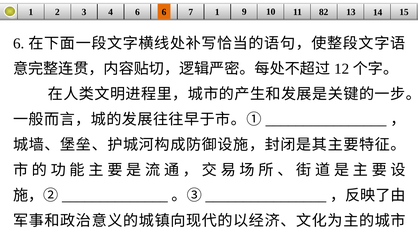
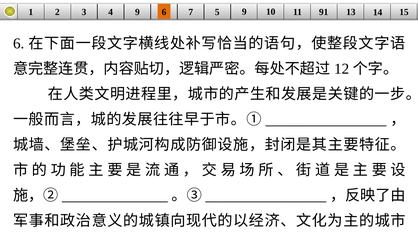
4 6: 6 -> 9 (137, 12)
7 1: 1 -> 5 (217, 12)
82: 82 -> 91 (324, 12)
